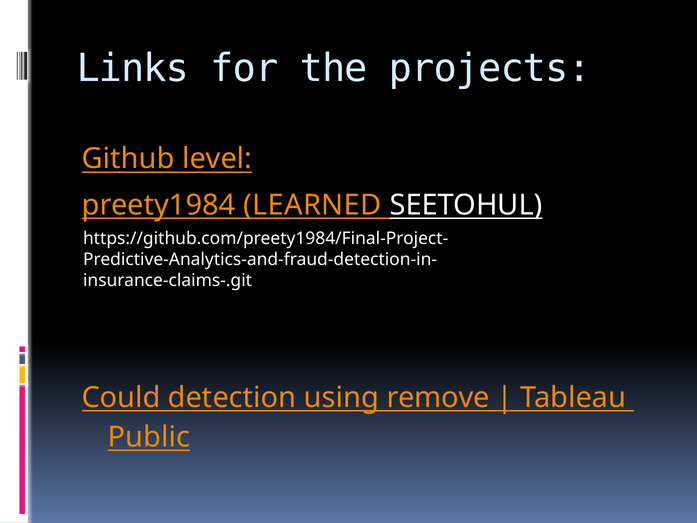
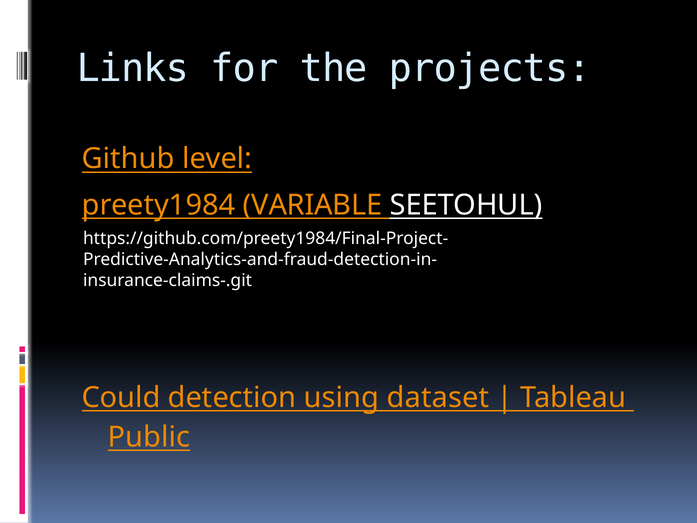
LEARNED: LEARNED -> VARIABLE (313, 205)
remove: remove -> dataset (438, 398)
